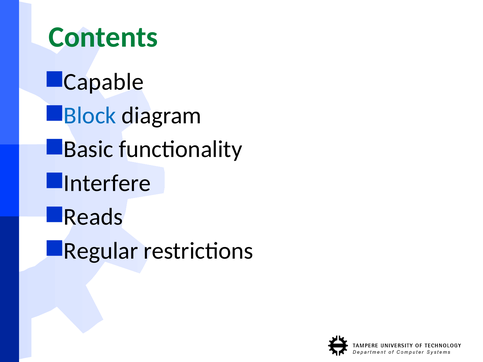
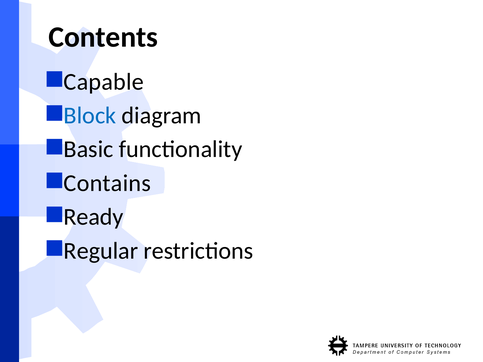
Contents colour: green -> black (103, 37)
Interfere: Interfere -> Contains (107, 183)
Reads: Reads -> Ready (94, 217)
